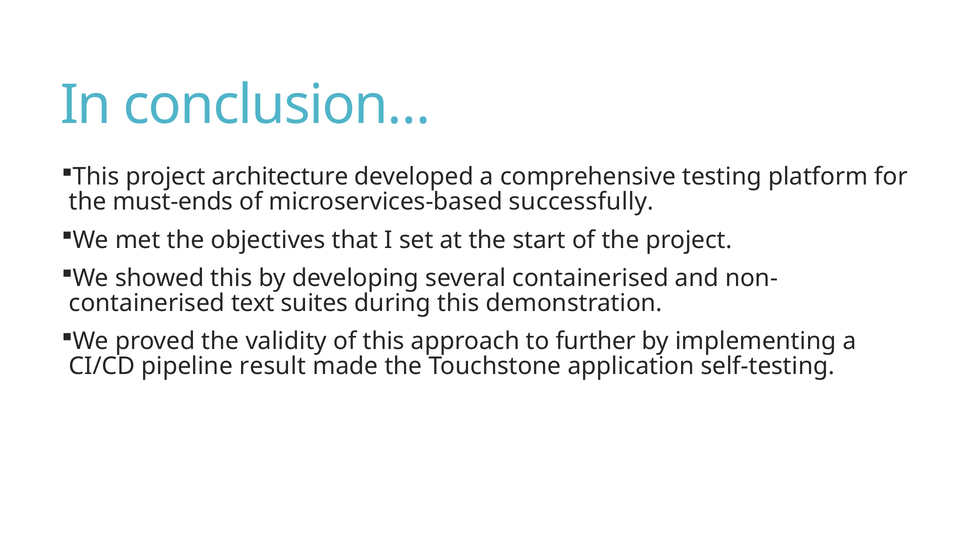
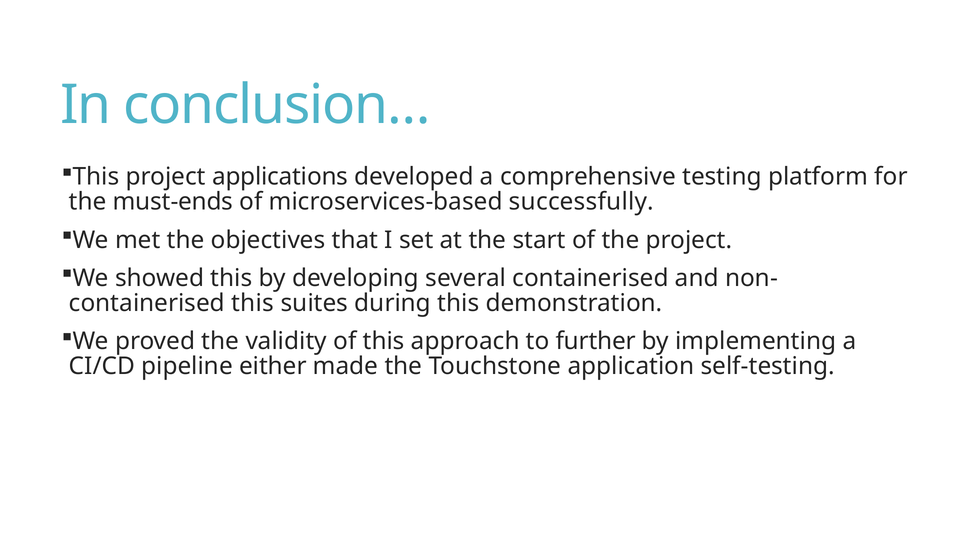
architecture: architecture -> applications (280, 177)
containerised text: text -> this (253, 303)
result: result -> either (273, 366)
